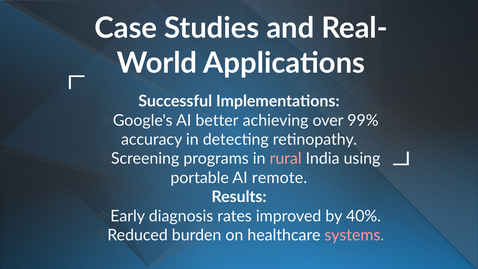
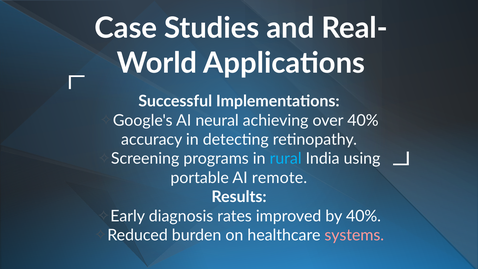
better: better -> neural (217, 120)
over 99%: 99% -> 40% (363, 120)
rural colour: pink -> light blue (286, 159)
